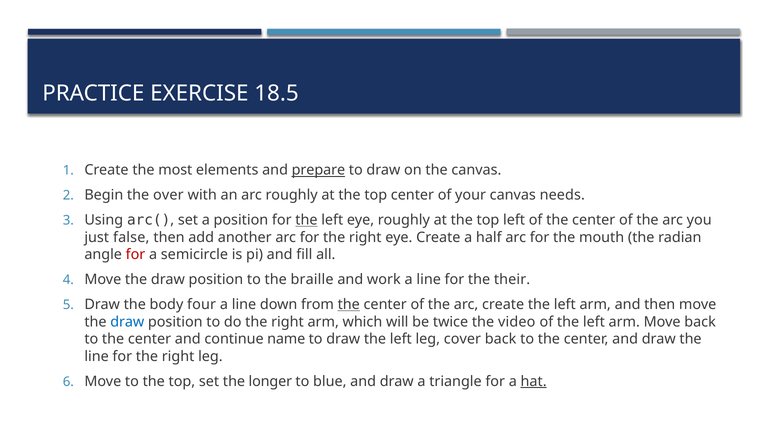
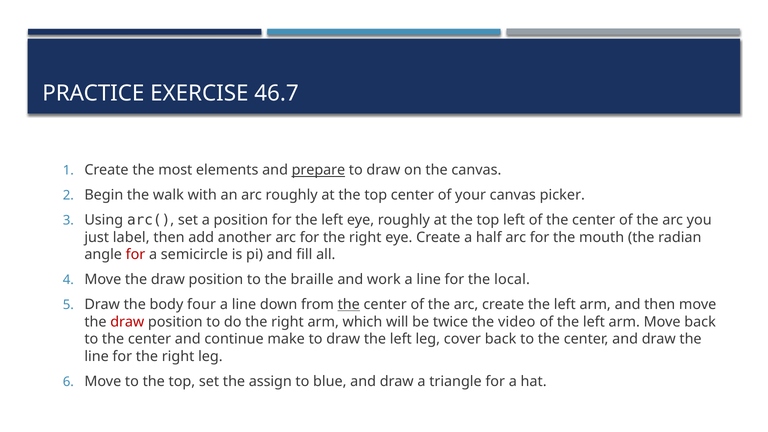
18.5: 18.5 -> 46.7 (277, 93)
over: over -> walk (168, 195)
needs: needs -> picker (562, 195)
the underline: present -> none (306, 220)
false: false -> label (131, 237)
their: their -> local (512, 280)
draw colour: blue -> red (127, 322)
name: name -> make (286, 339)
longer: longer -> assign (270, 381)
hat underline: present -> none (534, 381)
